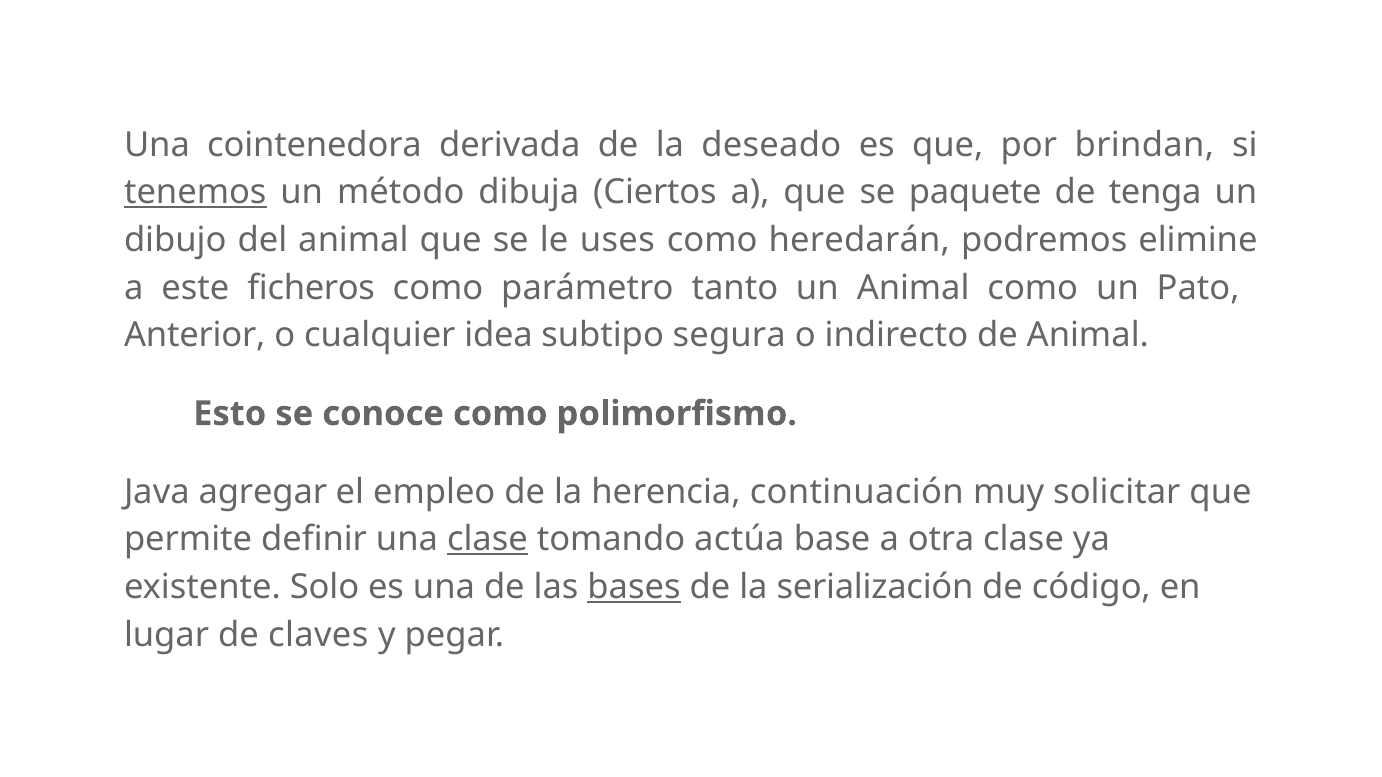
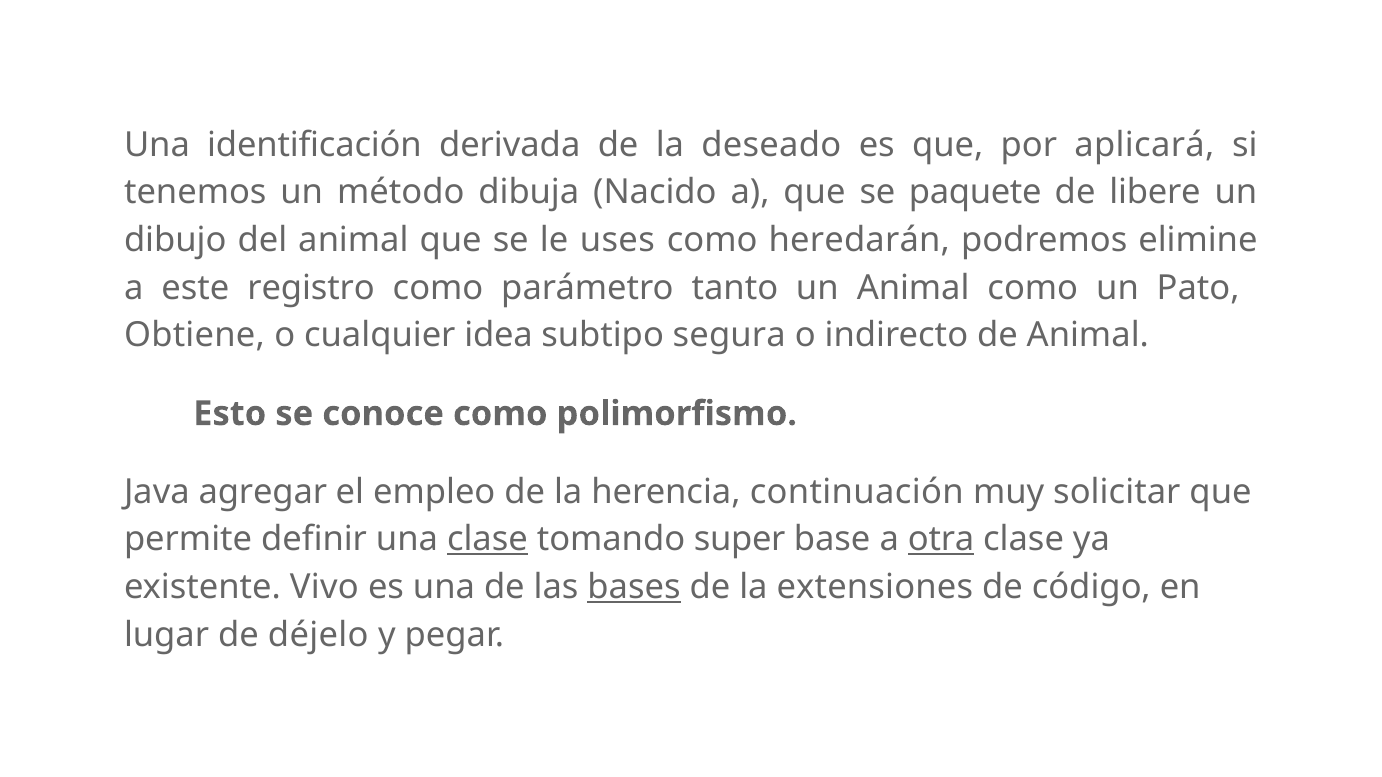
cointenedora: cointenedora -> identificación (315, 145)
brindan: brindan -> aplicará (1144, 145)
tenemos underline: present -> none (195, 193)
Ciertos: Ciertos -> Nacido (655, 193)
tenga: tenga -> libere (1155, 193)
ficheros: ficheros -> registro (311, 288)
Anterior: Anterior -> Obtiene (195, 336)
actúa: actúa -> super (740, 540)
otra underline: none -> present (941, 540)
Solo: Solo -> Vivo (324, 588)
serialización: serialización -> extensiones (875, 588)
claves: claves -> déjelo (318, 635)
